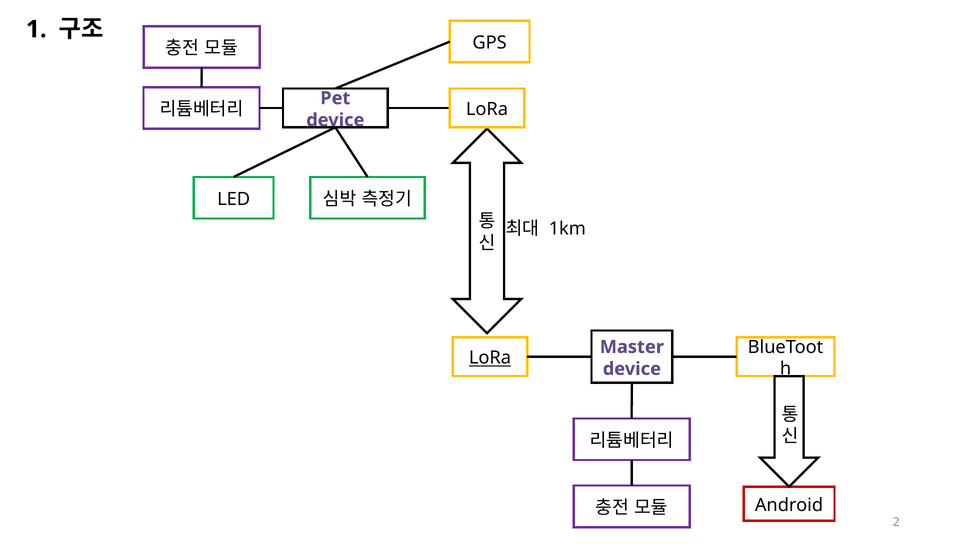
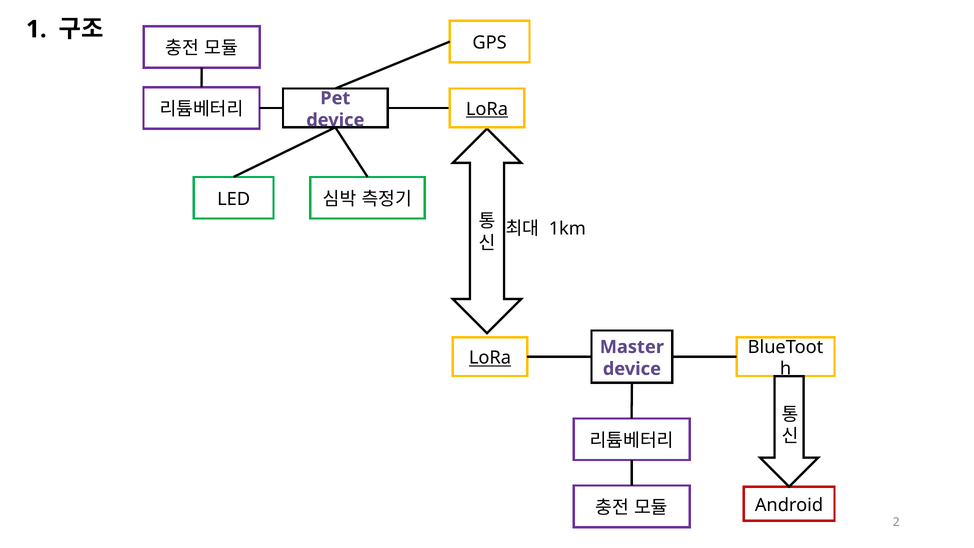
LoRa underline: none -> present (487, 109)
